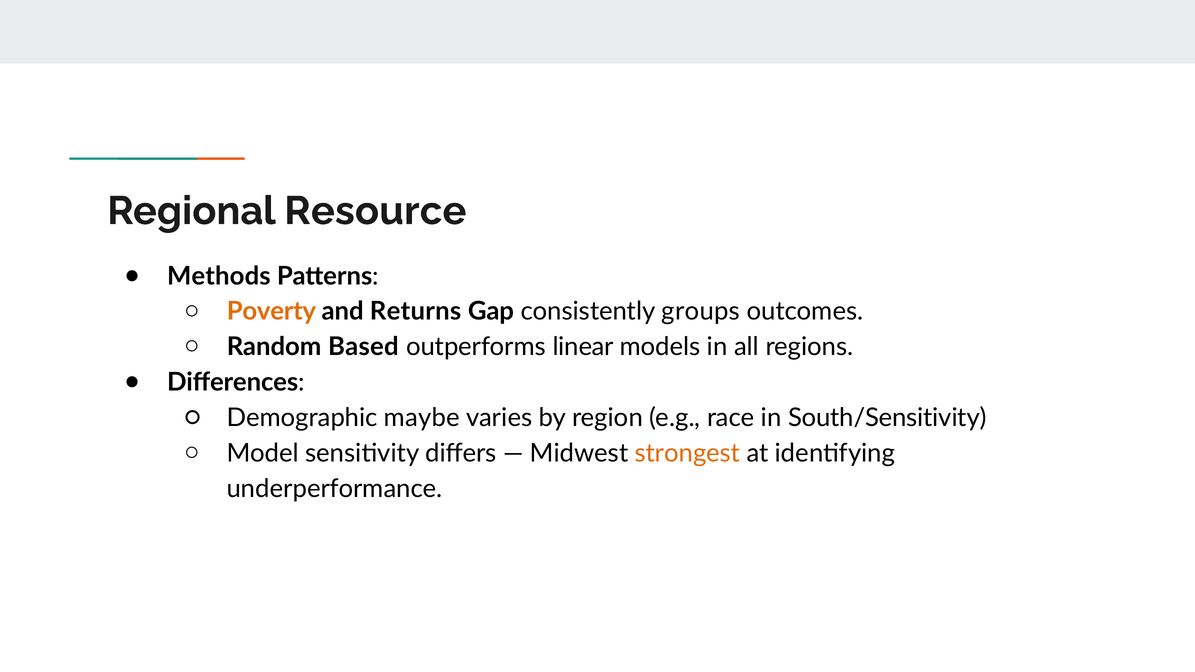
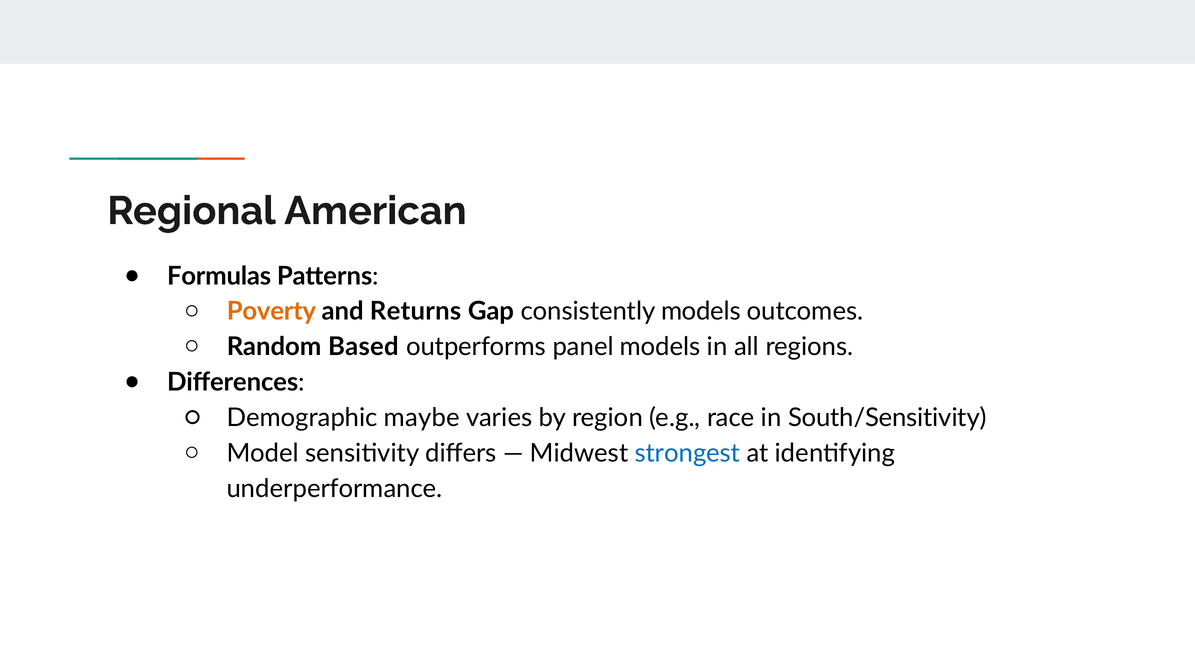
Resource: Resource -> American (375, 211)
Methods: Methods -> Formulas (219, 276)
consistently groups: groups -> models (701, 312)
linear: linear -> panel (583, 347)
strongest colour: orange -> blue (687, 453)
